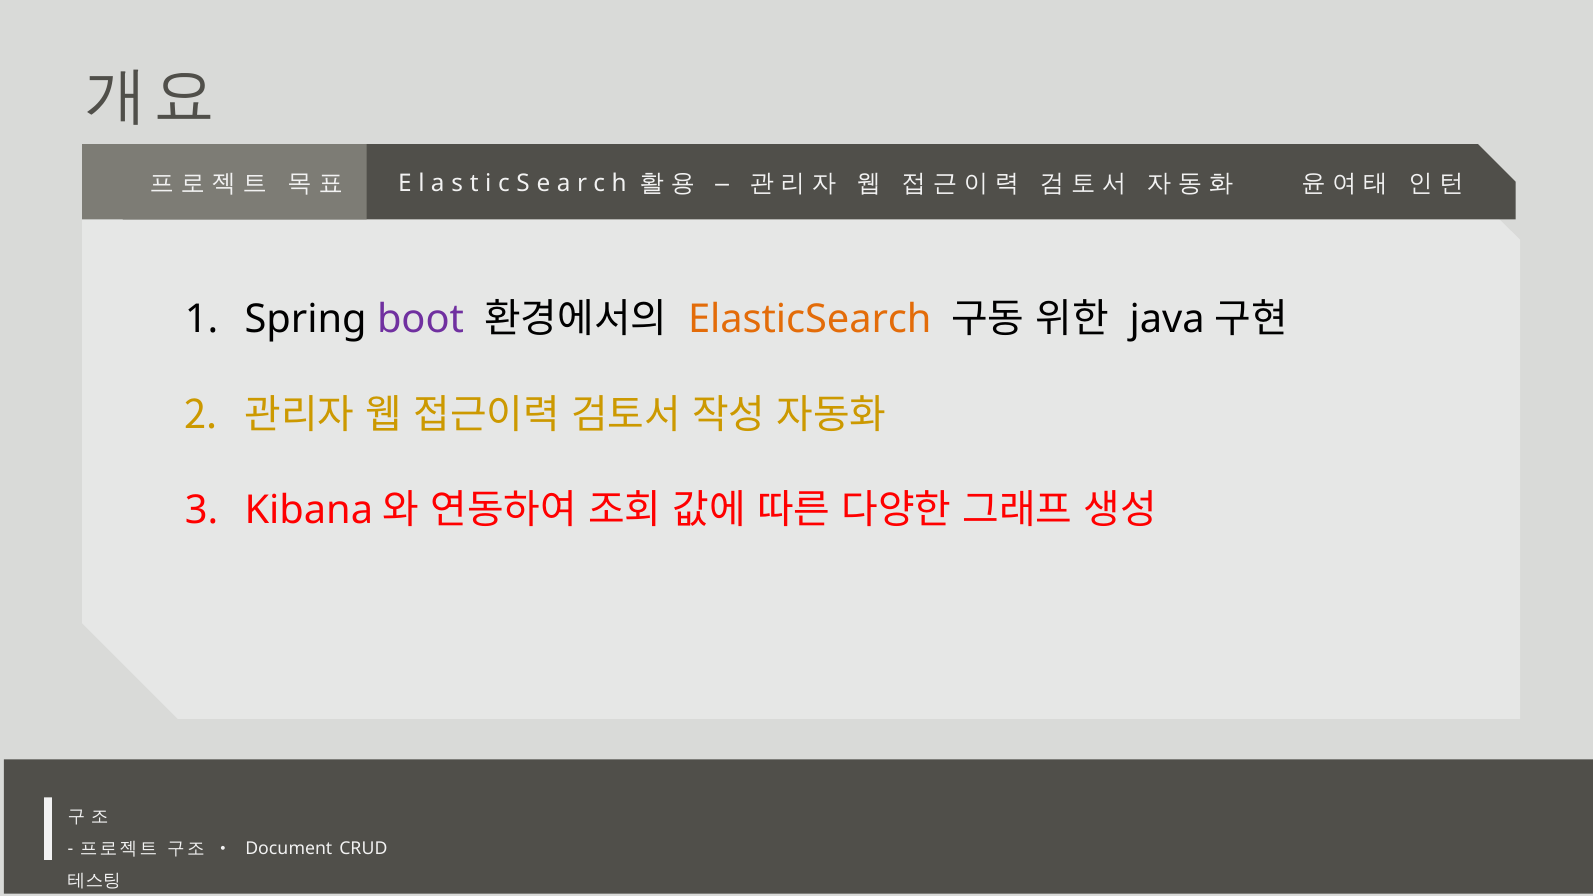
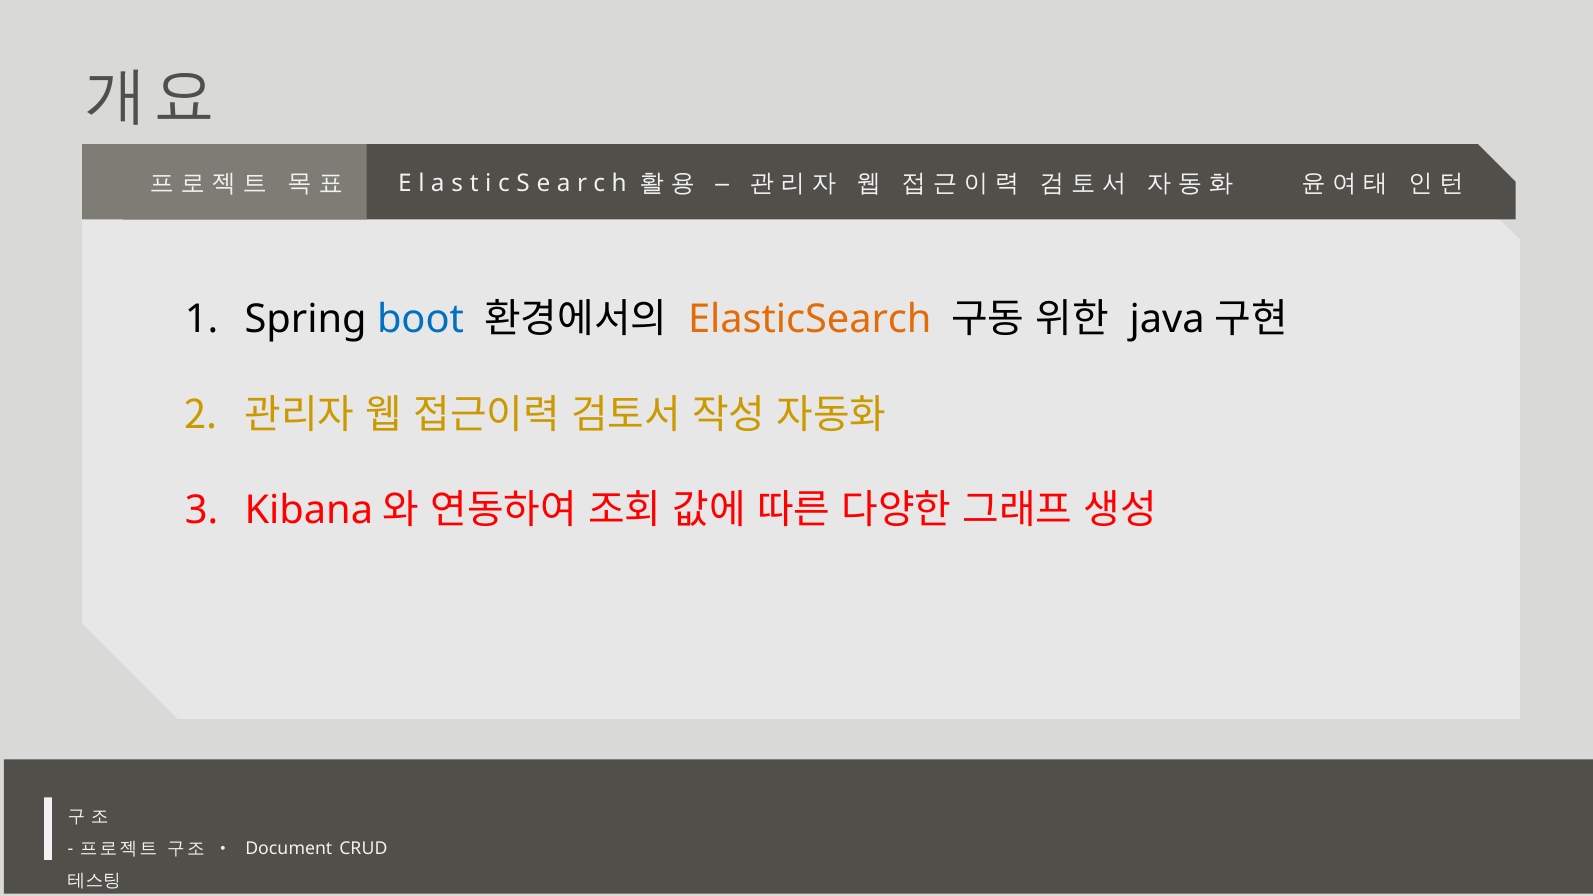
boot colour: purple -> blue (420, 319)
